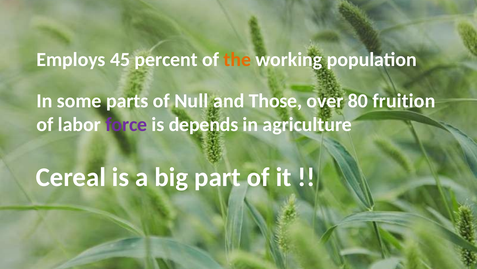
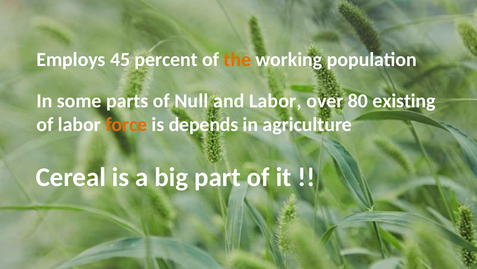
and Those: Those -> Labor (275, 101)
fruition: fruition -> existing (404, 101)
force colour: purple -> orange (126, 124)
